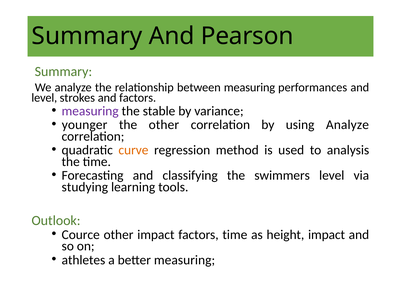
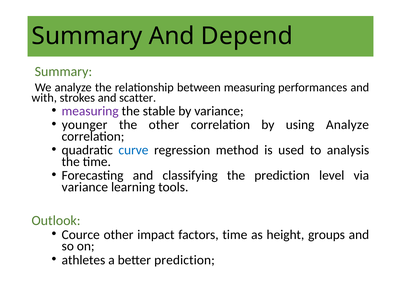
Pearson: Pearson -> Depend (247, 36)
level: level -> with (44, 98)
and factors: factors -> scatter (138, 98)
curve colour: orange -> blue (133, 150)
the swimmers: swimmers -> prediction (282, 175)
studying: studying -> variance (85, 187)
height impact: impact -> groups (327, 234)
better measuring: measuring -> prediction (185, 260)
